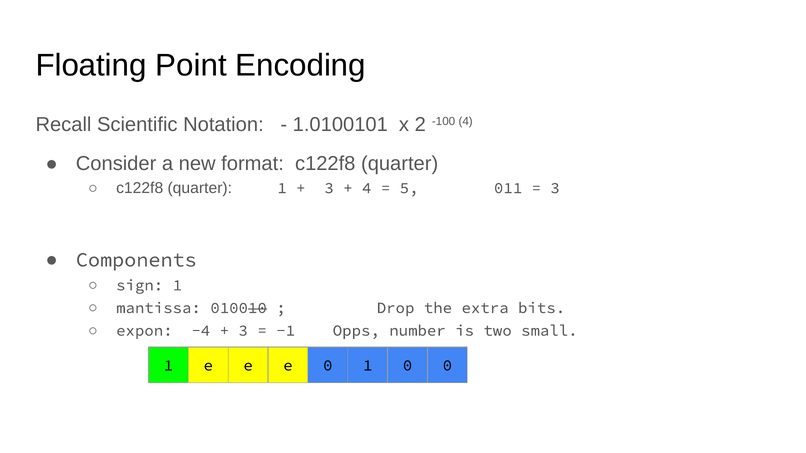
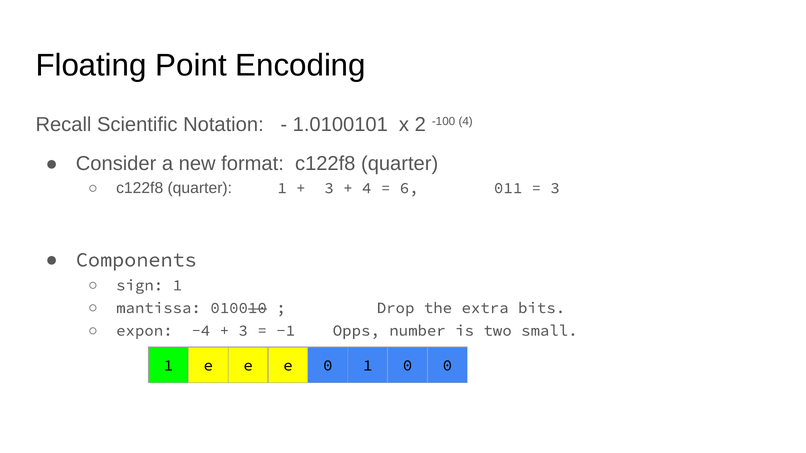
5: 5 -> 6 (409, 188)
